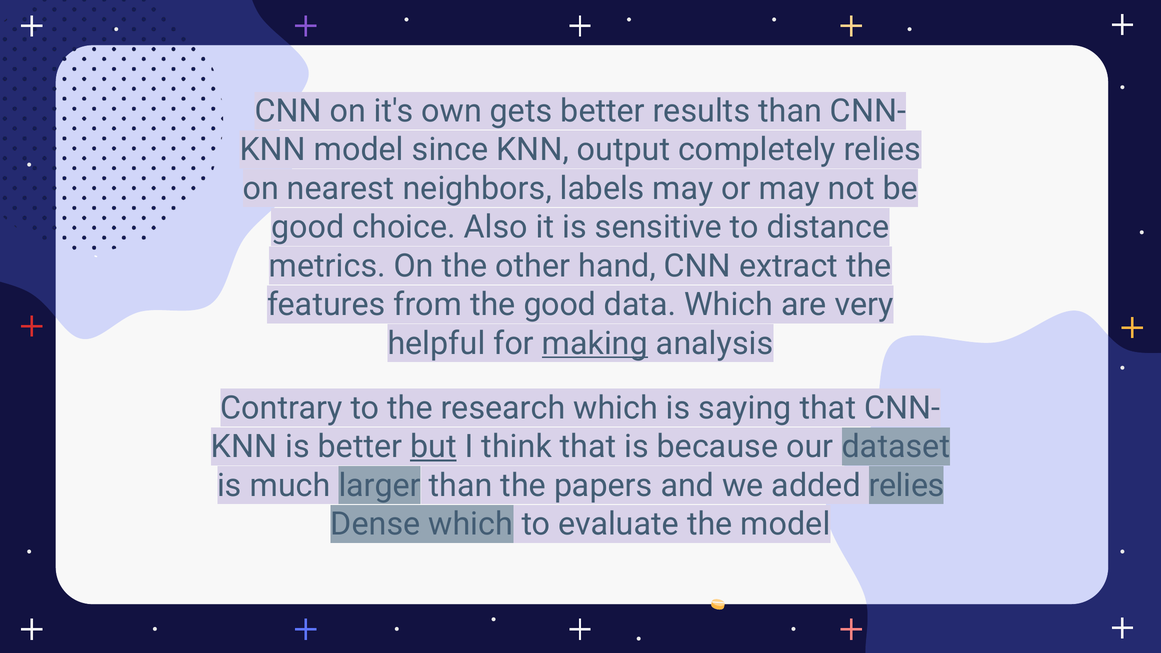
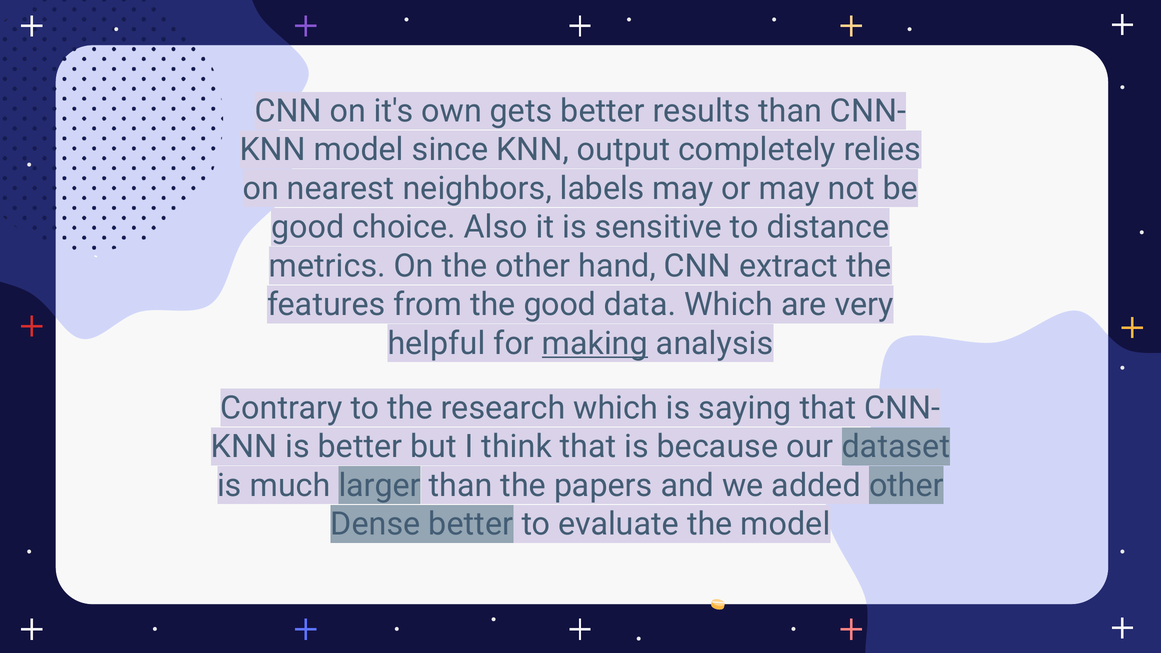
but underline: present -> none (433, 447)
added relies: relies -> other (906, 486)
Dense which: which -> better (471, 524)
